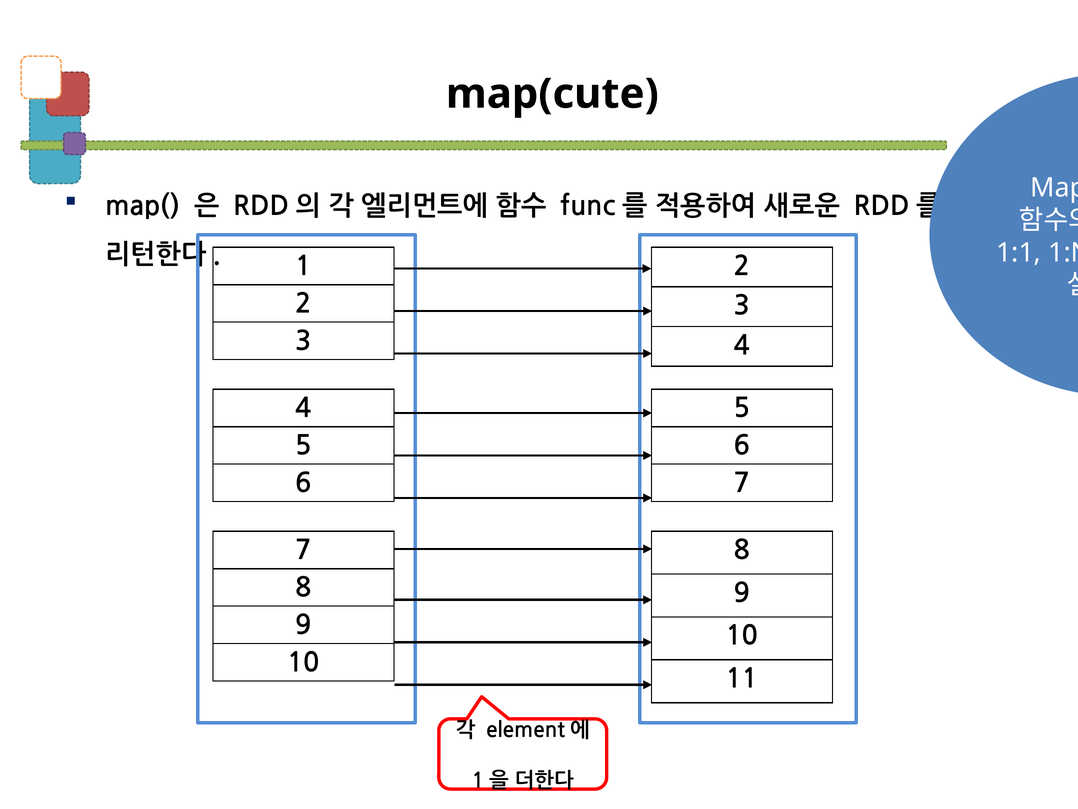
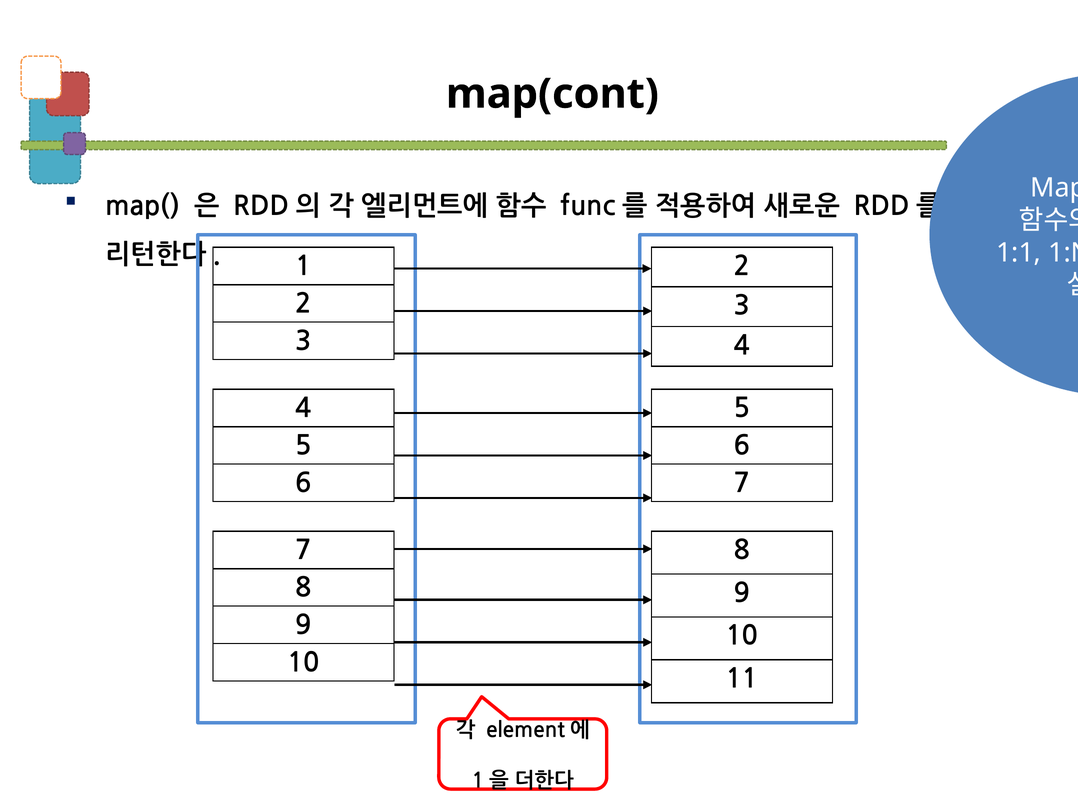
map(cute: map(cute -> map(cont (552, 94)
